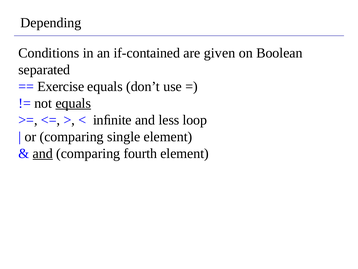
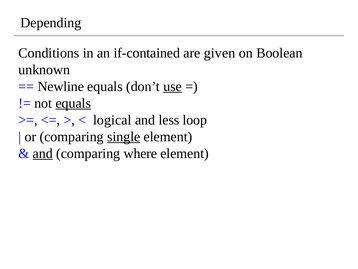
separated: separated -> unknown (44, 70)
Exercise: Exercise -> Newline (61, 86)
use underline: none -> present (173, 86)
inﬁnite: inﬁnite -> logical (112, 120)
single underline: none -> present (124, 136)
fourth: fourth -> where (140, 153)
